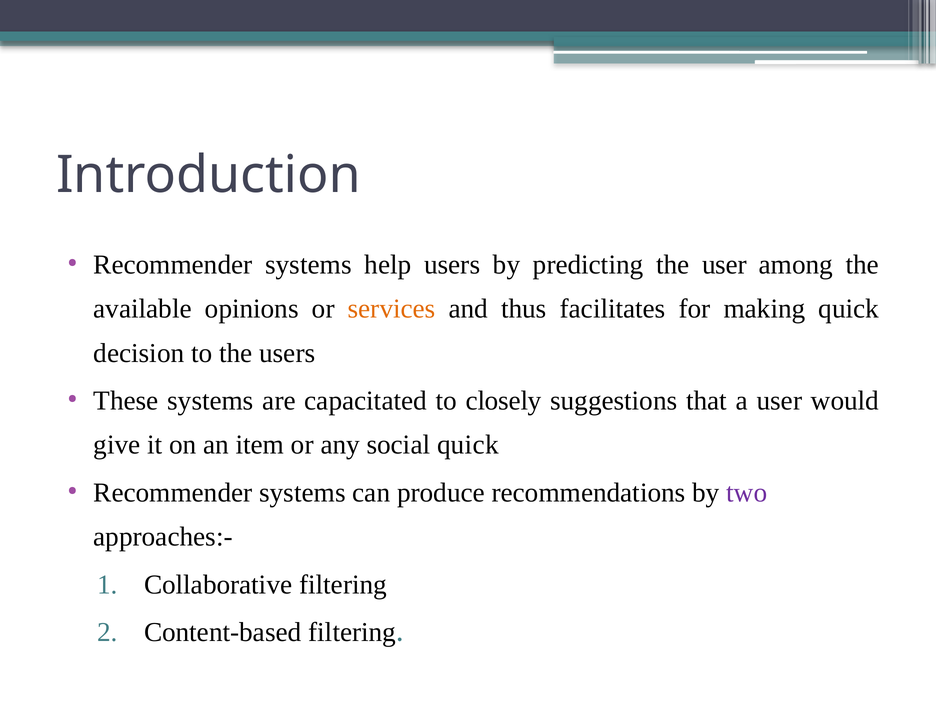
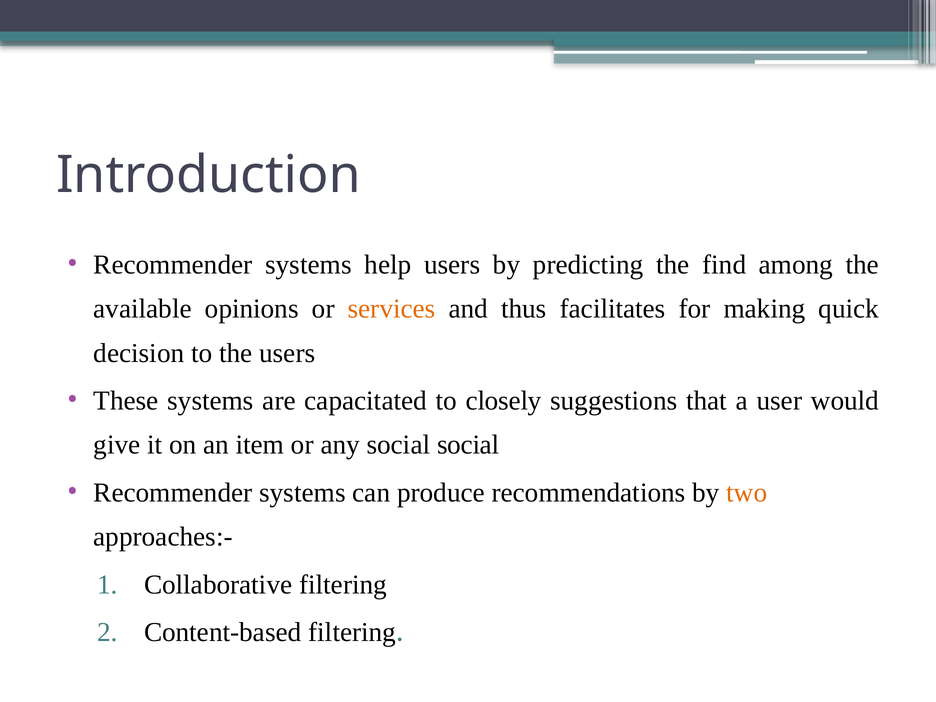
the user: user -> find (724, 265)
social quick: quick -> social (468, 445)
two colour: purple -> orange (747, 493)
